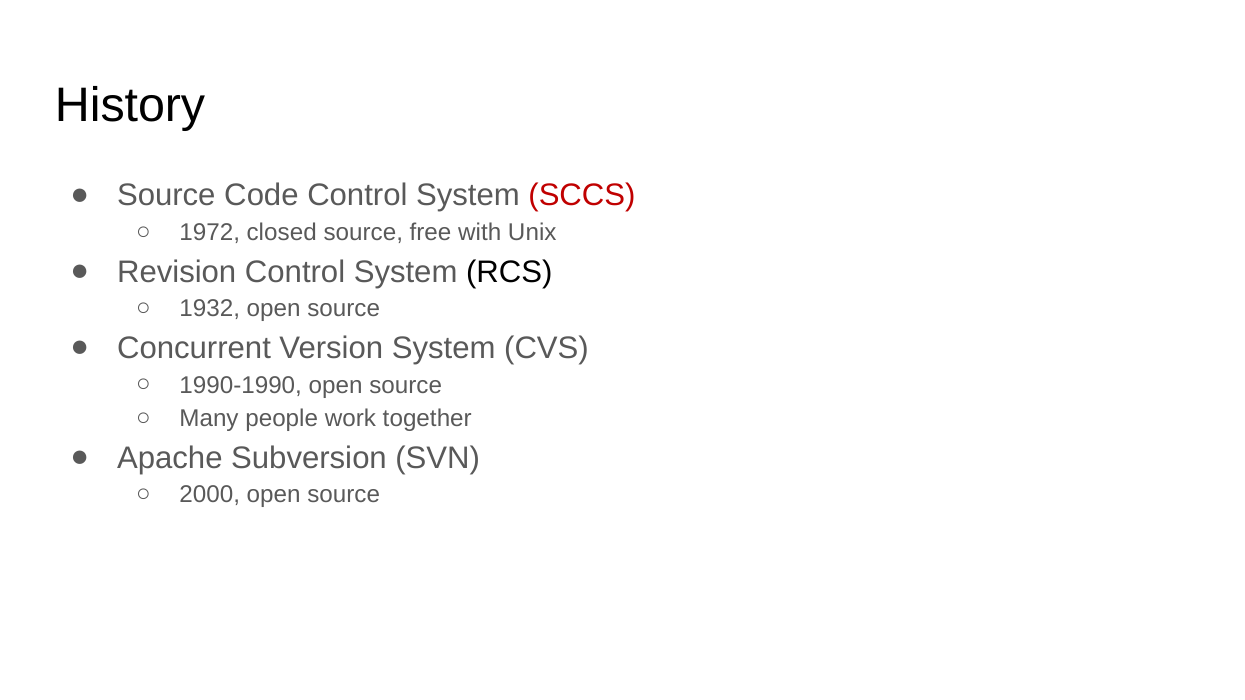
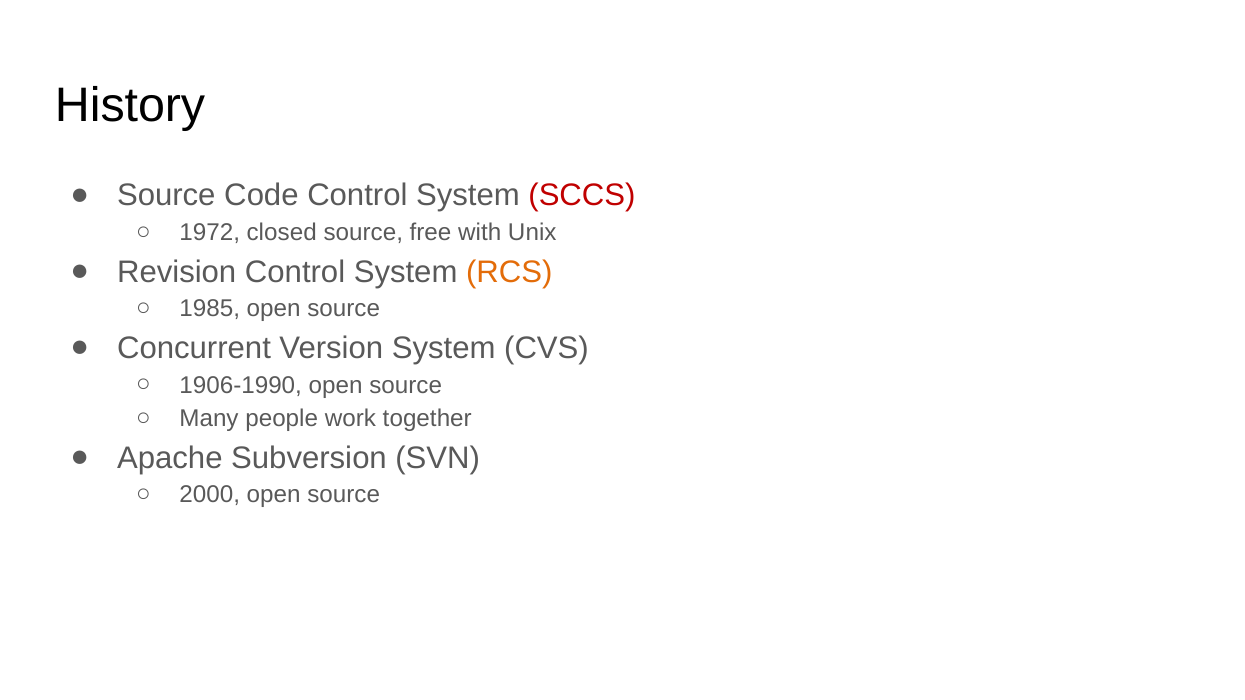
RCS colour: black -> orange (509, 272)
1932: 1932 -> 1985 (210, 309)
1990-1990: 1990-1990 -> 1906-1990 (241, 385)
